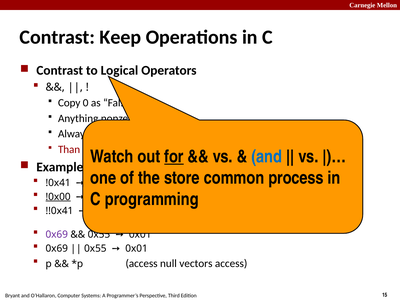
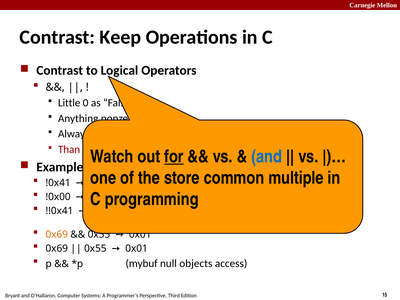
Copy: Copy -> Little (69, 103)
process: process -> multiple (296, 178)
!0x00 underline: present -> none (58, 197)
0x69 colour: purple -> orange (57, 234)
access: access -> mybuf (142, 263)
vectors: vectors -> objects (196, 263)
